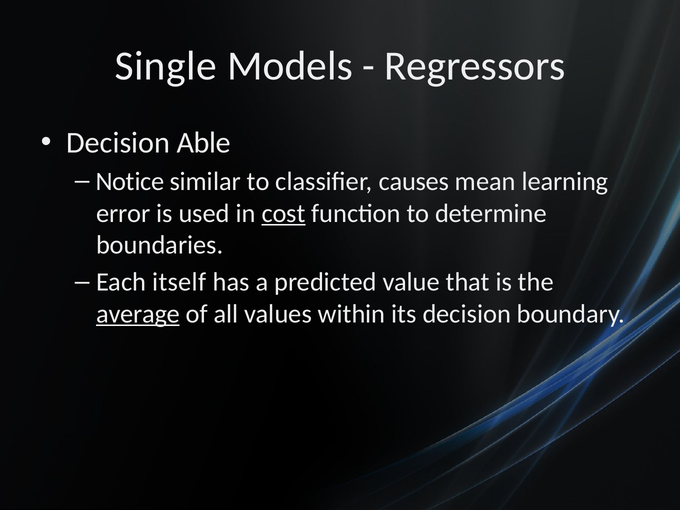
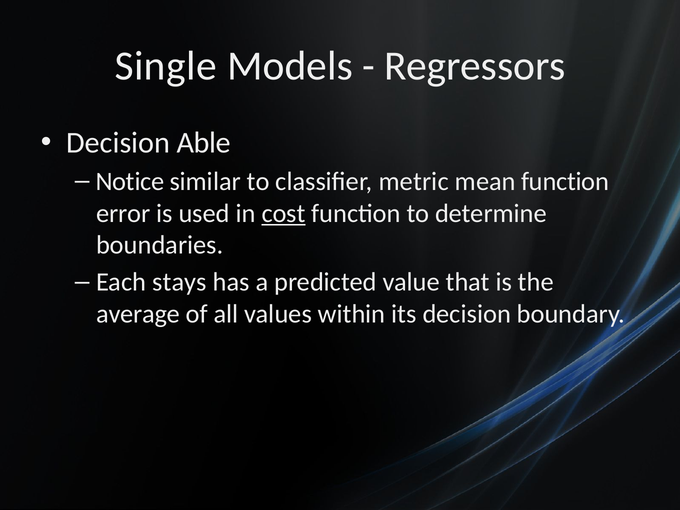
causes: causes -> metric (414, 182)
mean learning: learning -> function (565, 182)
itself: itself -> stays (179, 282)
average underline: present -> none (138, 314)
